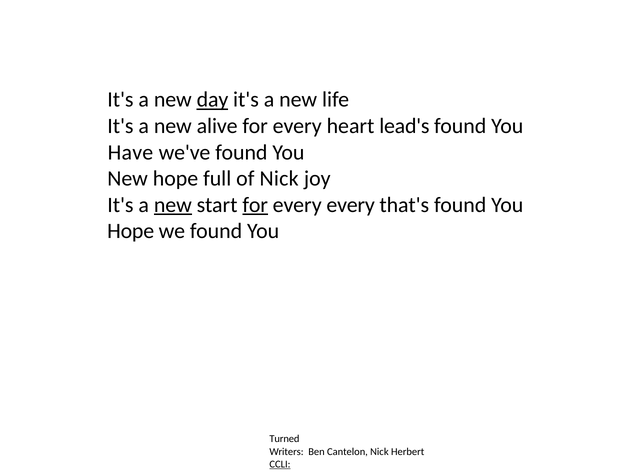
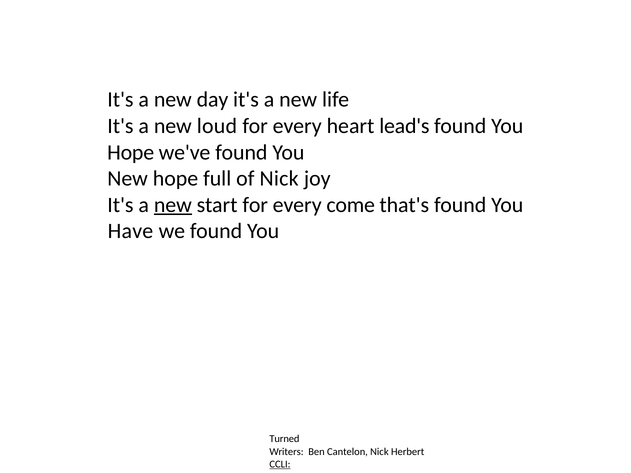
day underline: present -> none (213, 100)
alive: alive -> loud (217, 126)
Have: Have -> Hope (131, 152)
for underline: present -> none (255, 205)
every every: every -> come (351, 205)
Hope: Hope -> Have (130, 231)
